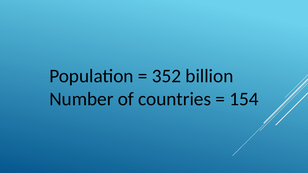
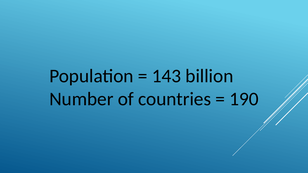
352: 352 -> 143 (166, 76)
154: 154 -> 190 (244, 99)
